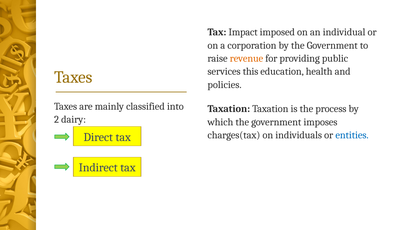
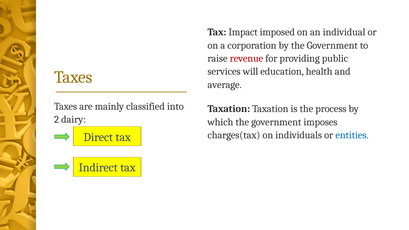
revenue colour: orange -> red (246, 59)
this: this -> will (251, 72)
policies: policies -> average (225, 85)
